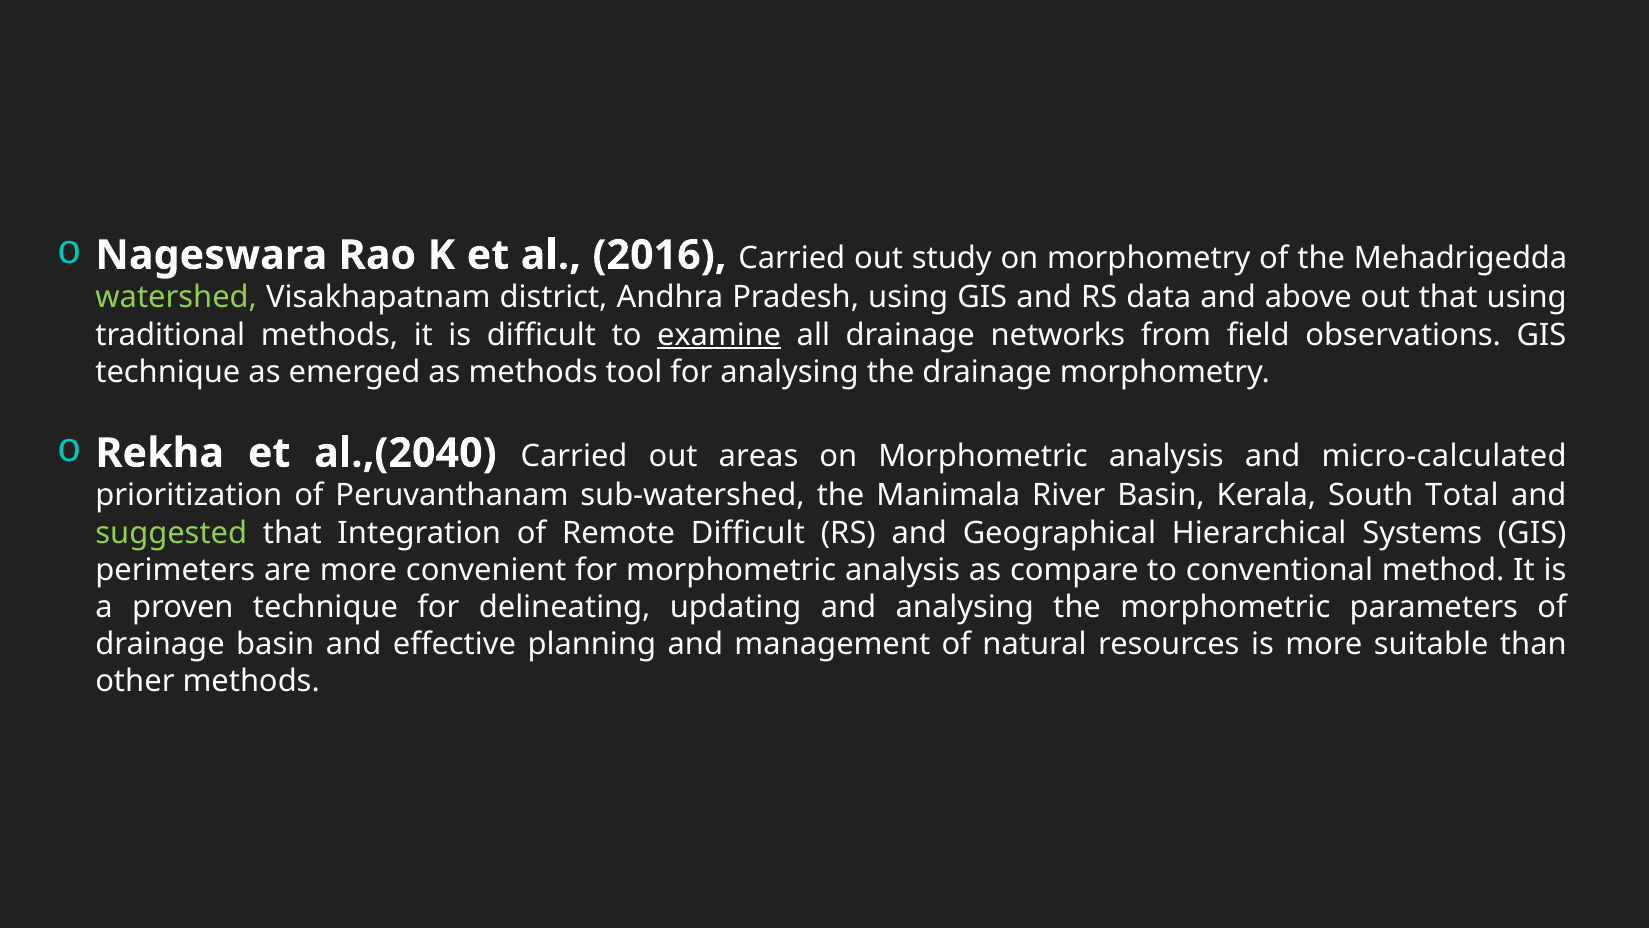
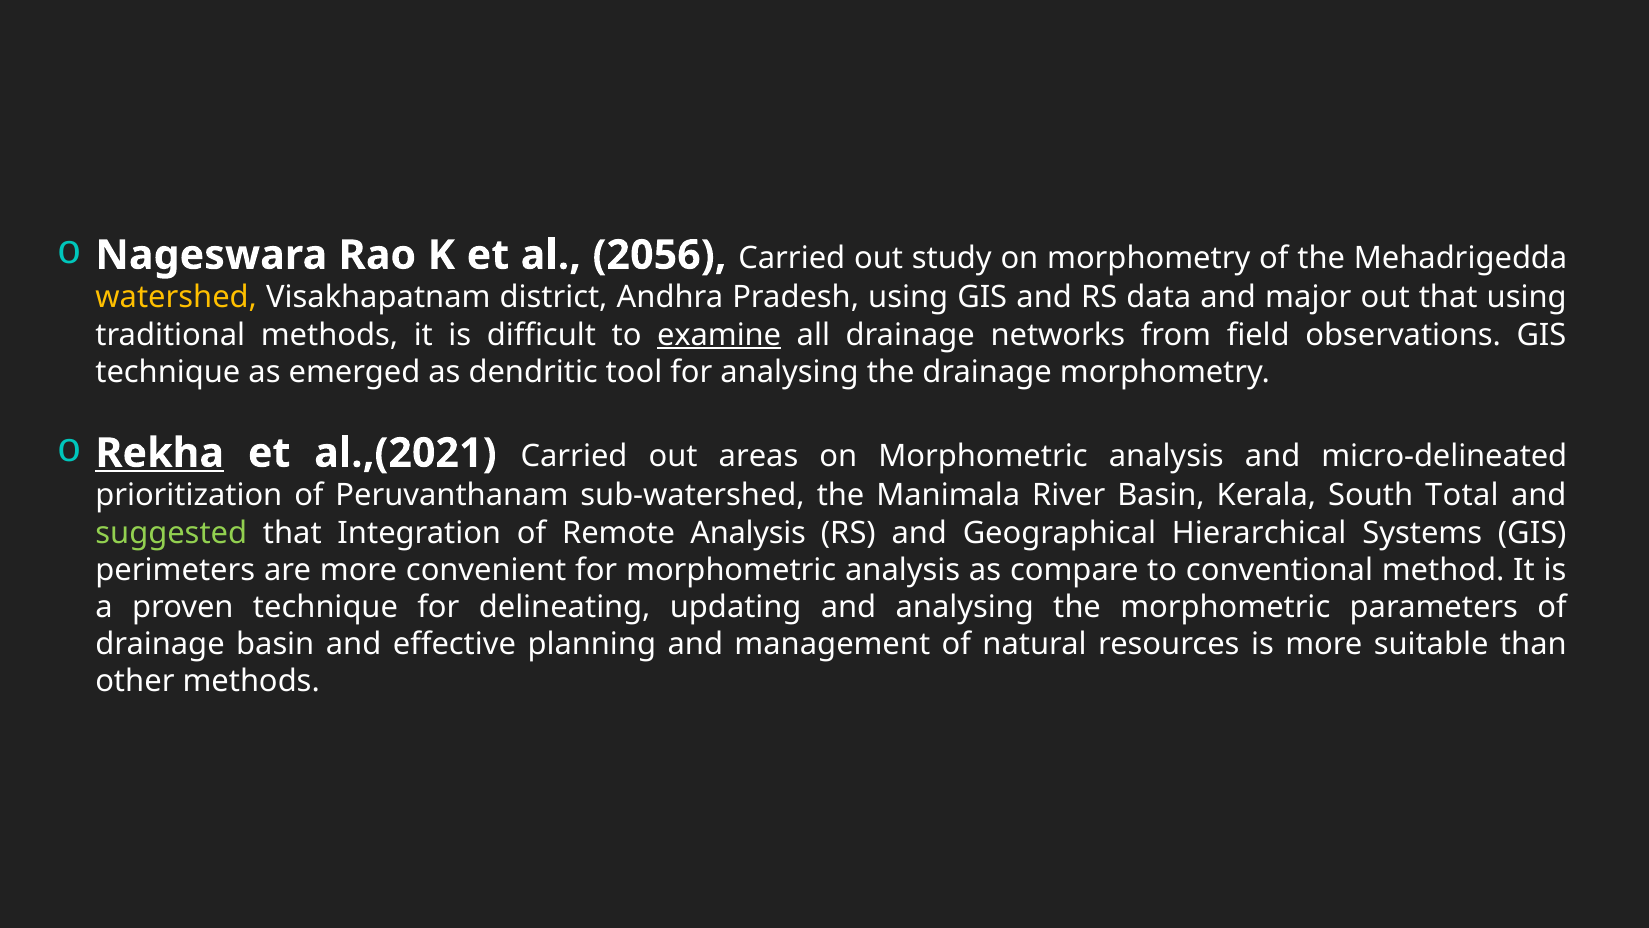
2016: 2016 -> 2056 (659, 255)
watershed colour: light green -> yellow (176, 298)
above: above -> major (1308, 298)
as methods: methods -> dendritic (533, 372)
Rekha underline: none -> present (160, 453)
al.,(2040: al.,(2040 -> al.,(2021 (405, 453)
micro-calculated: micro-calculated -> micro-delineated (1444, 456)
Remote Difficult: Difficult -> Analysis (748, 533)
